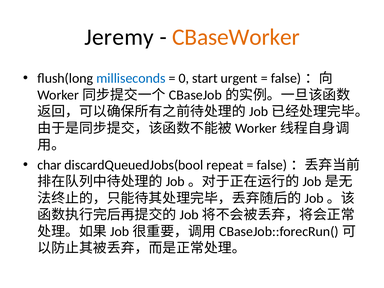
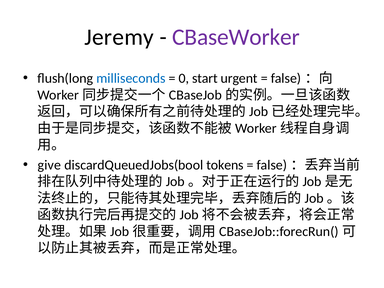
CBaseWorker colour: orange -> purple (236, 37)
char: char -> give (49, 165)
repeat: repeat -> tokens (225, 165)
